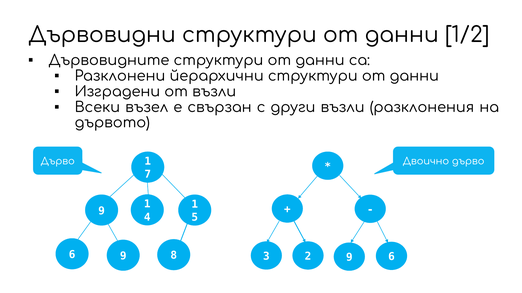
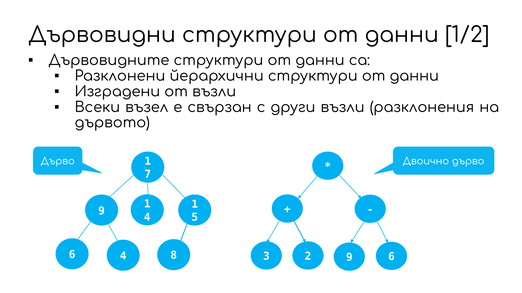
6 9: 9 -> 4 (123, 257)
